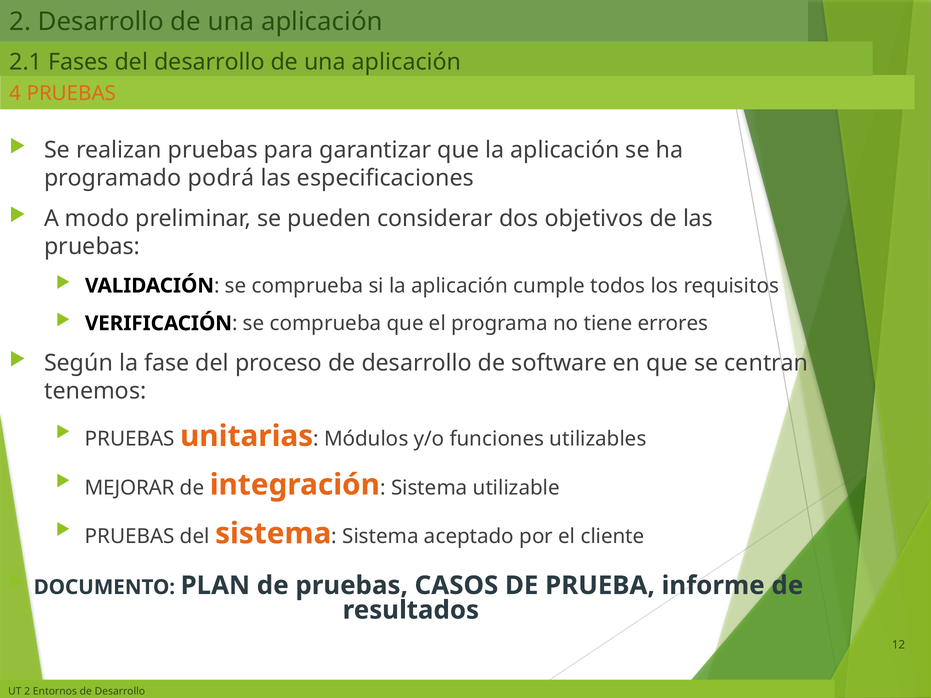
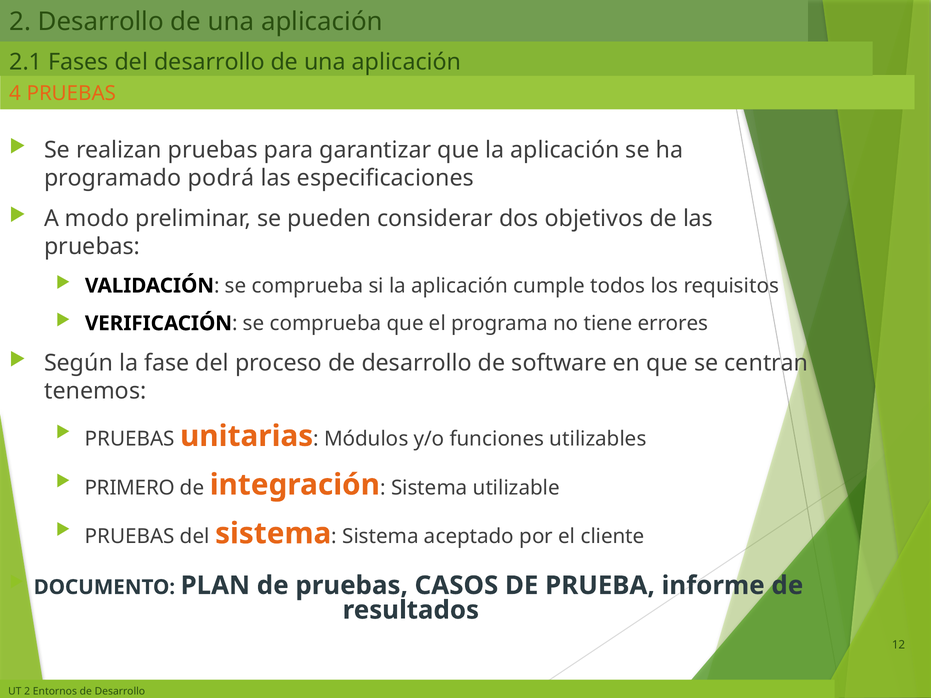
MEJORAR: MEJORAR -> PRIMERO (130, 488)
